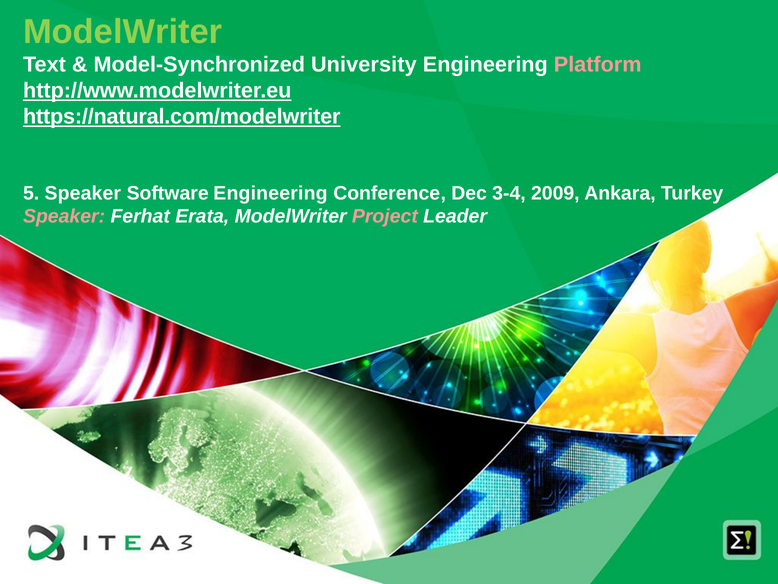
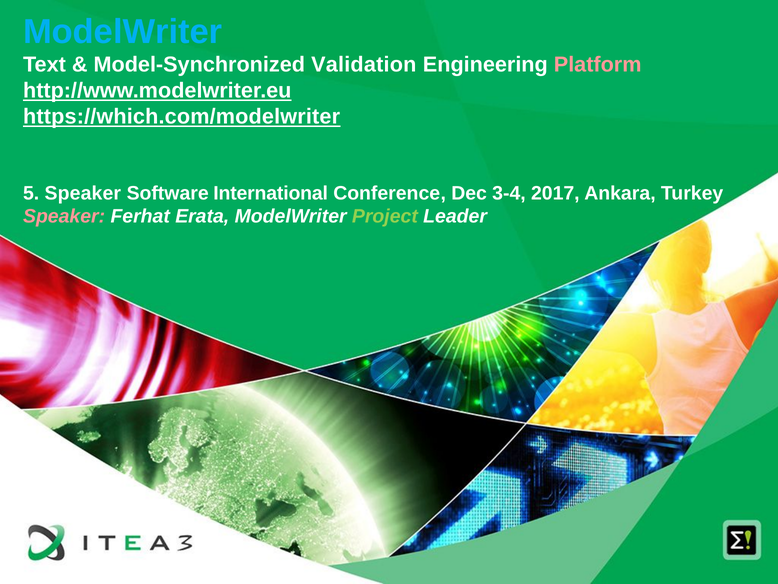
ModelWriter colour: light green -> light blue (123, 32)
University: University -> Validation (364, 65)
https://natural.com/modelwriter: https://natural.com/modelwriter -> https://which.com/modelwriter (182, 117)
Software Engineering: Engineering -> International (271, 193)
2009: 2009 -> 2017 (555, 193)
Project colour: pink -> light green (385, 216)
